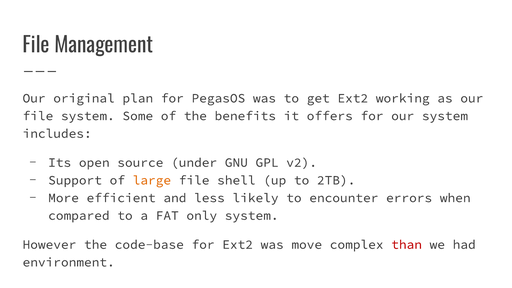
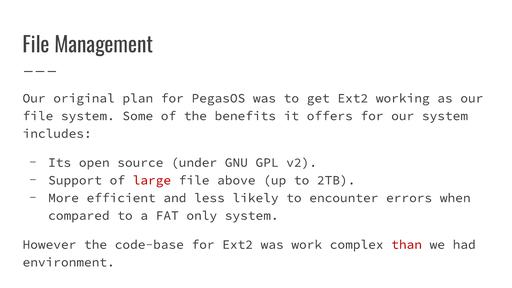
large colour: orange -> red (152, 180)
shell: shell -> above (236, 180)
move: move -> work (307, 245)
